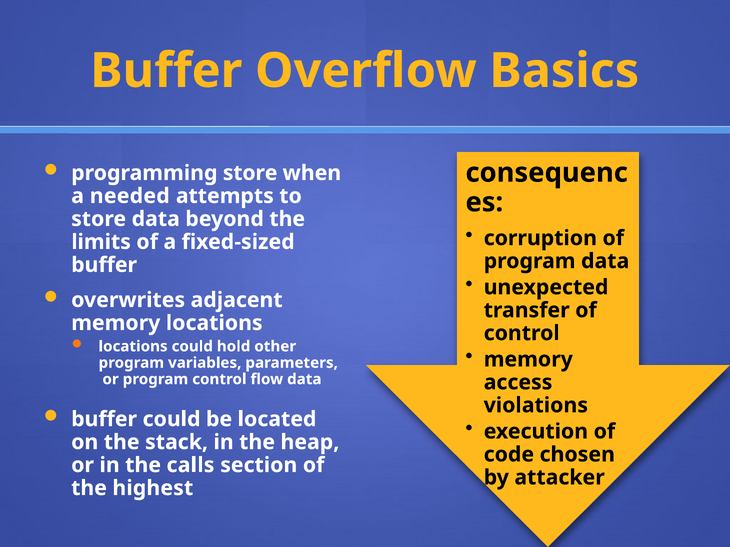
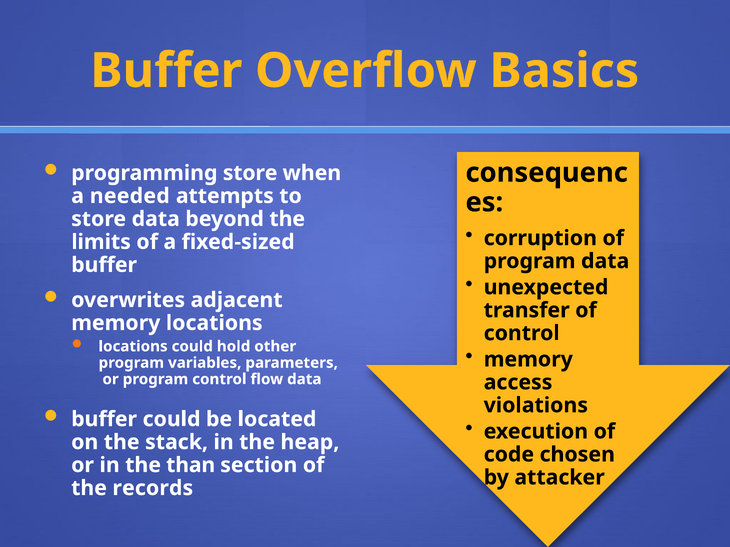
calls: calls -> than (191, 466)
highest: highest -> records (153, 489)
